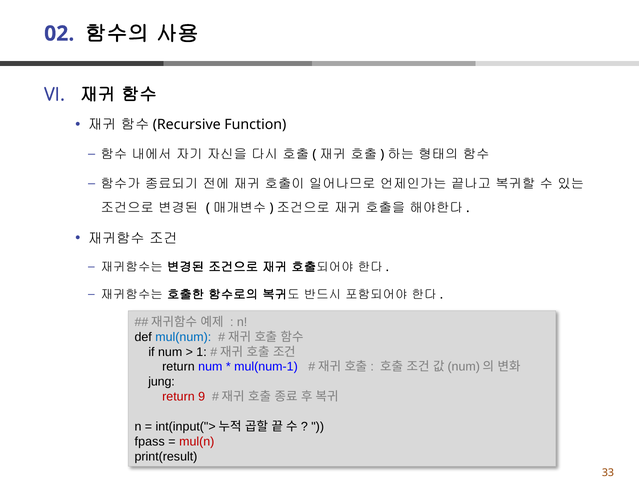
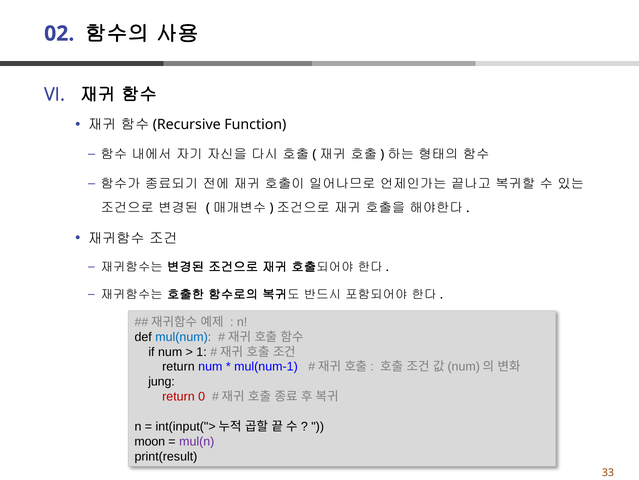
9: 9 -> 0 (202, 396)
fpass: fpass -> moon (150, 441)
mul(n colour: red -> purple (197, 441)
